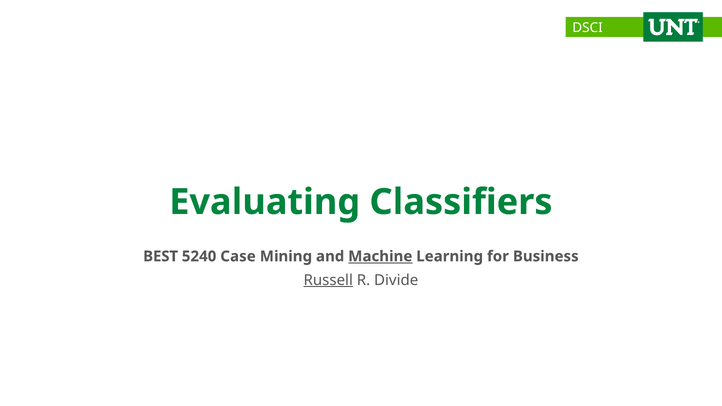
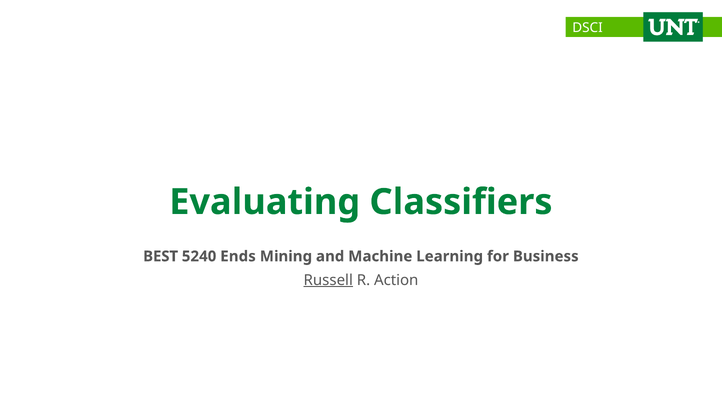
Case: Case -> Ends (238, 256)
Machine underline: present -> none (380, 256)
Divide: Divide -> Action (396, 280)
